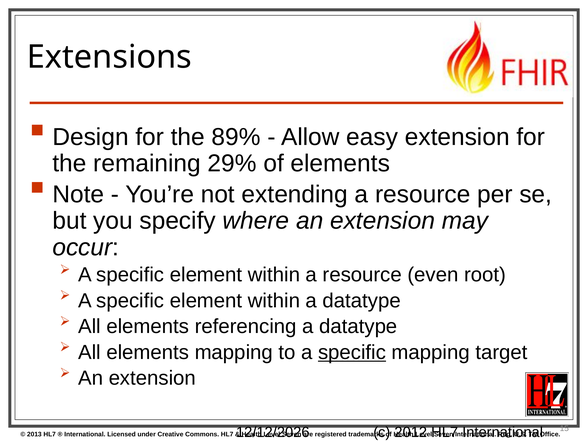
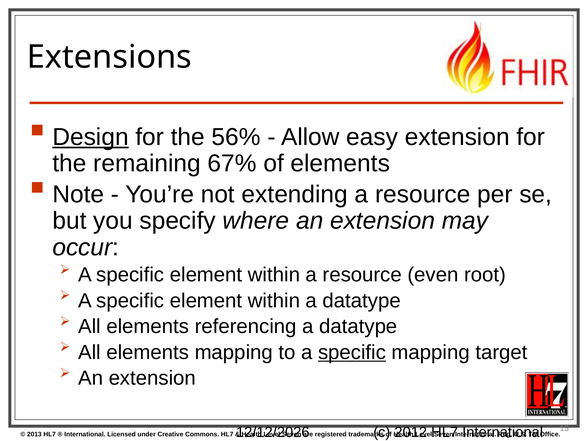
Design underline: none -> present (91, 137)
89%: 89% -> 56% (236, 137)
29%: 29% -> 67% (232, 163)
